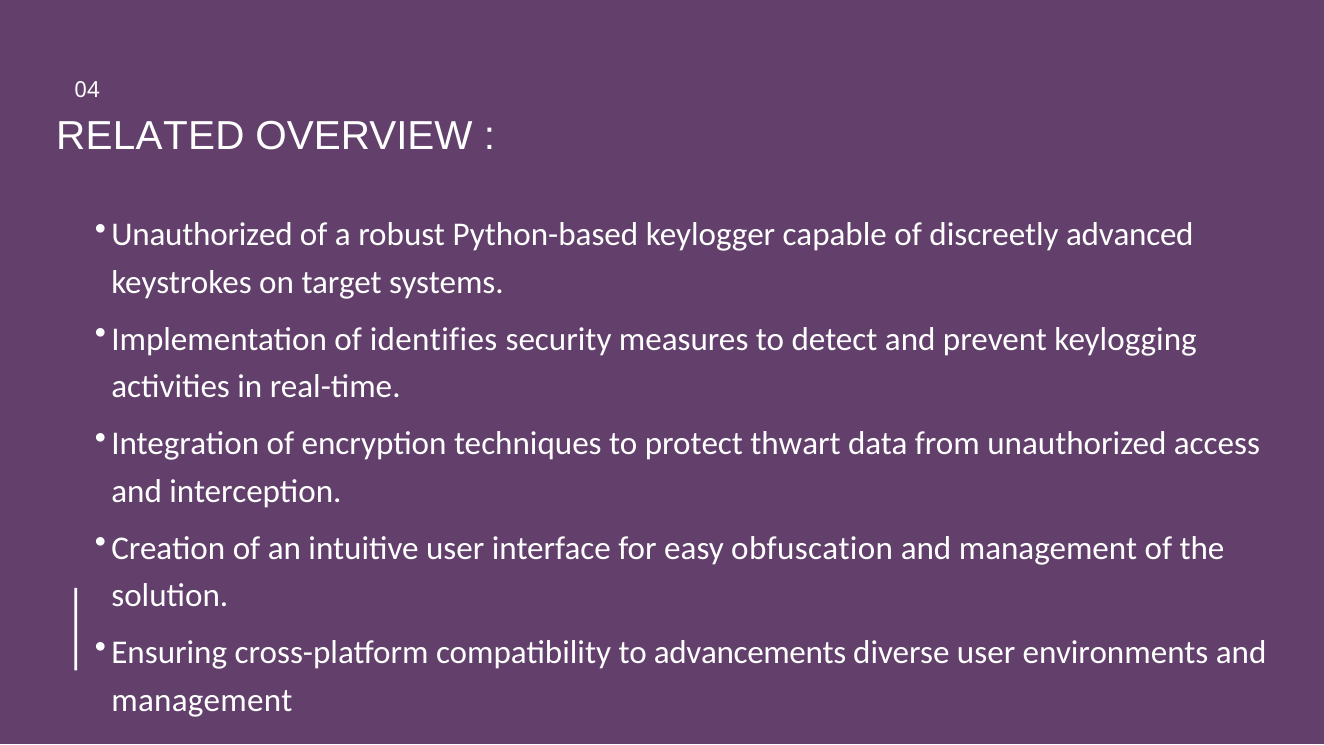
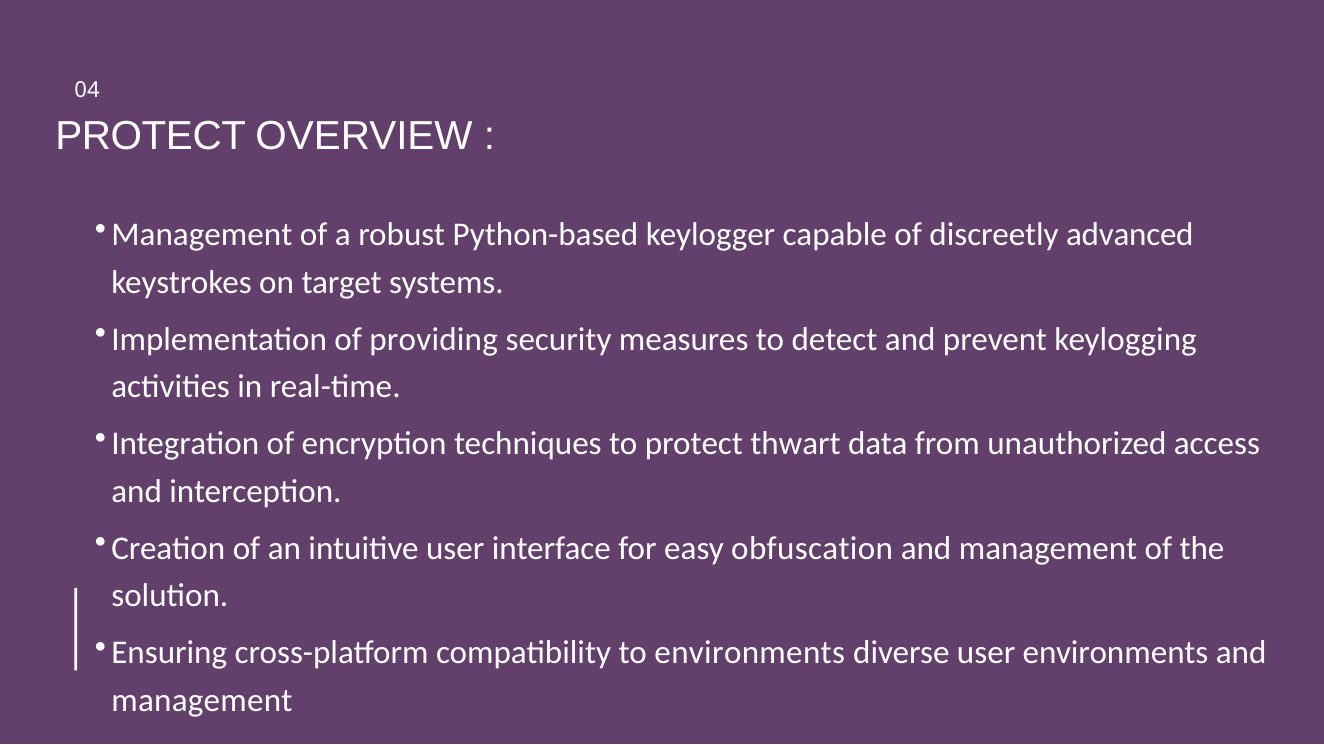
RELATED: RELATED -> PROTECT (151, 136)
Unauthorized: Unauthorized -> Management (202, 235)
identifies: identifies -> providing (434, 339)
to advancements: advancements -> environments (750, 653)
